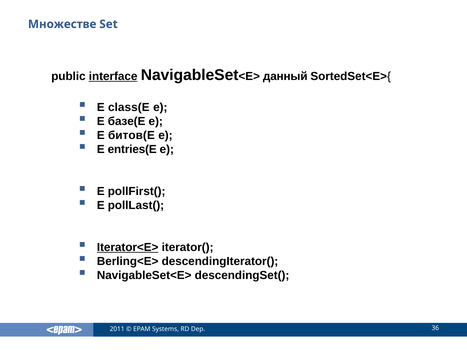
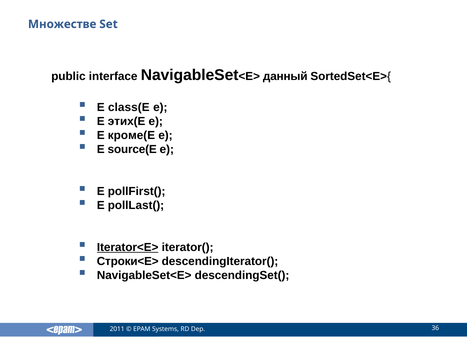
interface underline: present -> none (113, 76)
базе(E: базе(E -> этих(E (127, 121)
битов(E: битов(E -> кроме(E (131, 135)
entries(E: entries(E -> source(E (132, 149)
Berling<E>: Berling<E> -> Строки<E> (128, 262)
